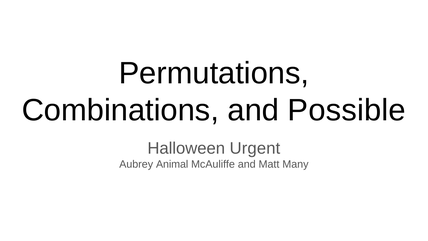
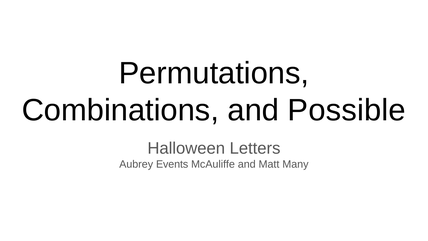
Urgent: Urgent -> Letters (255, 148)
Animal: Animal -> Events (172, 164)
